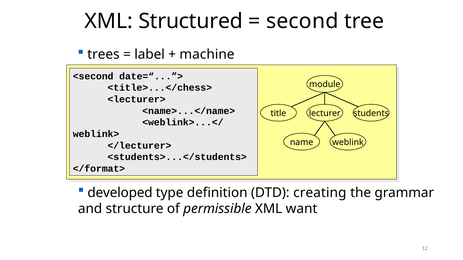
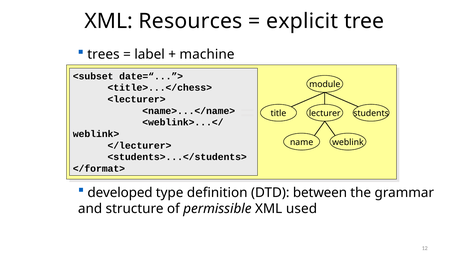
Structured: Structured -> Resources (190, 21)
second: second -> explicit (302, 21)
<second: <second -> <subset (93, 76)
creating: creating -> between (320, 193)
want: want -> used (302, 209)
